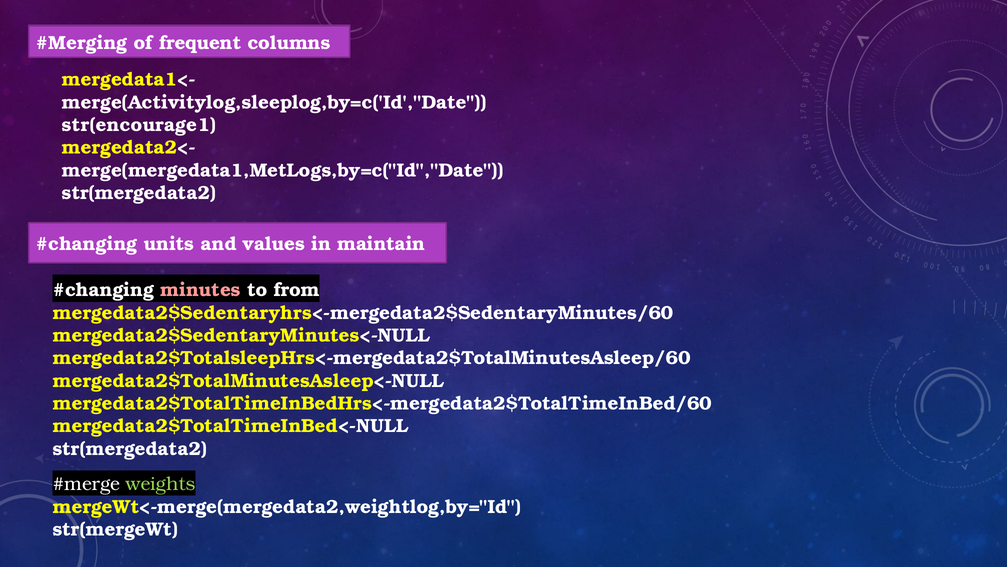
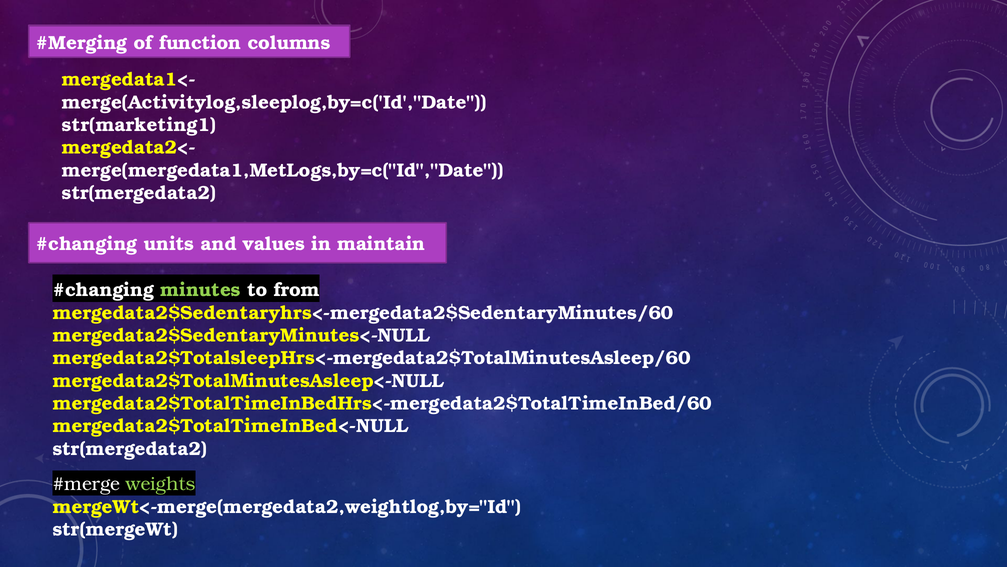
frequent: frequent -> function (200, 43)
str(encourage1: str(encourage1 -> str(marketing1 (139, 125)
minutes colour: pink -> light green (201, 290)
